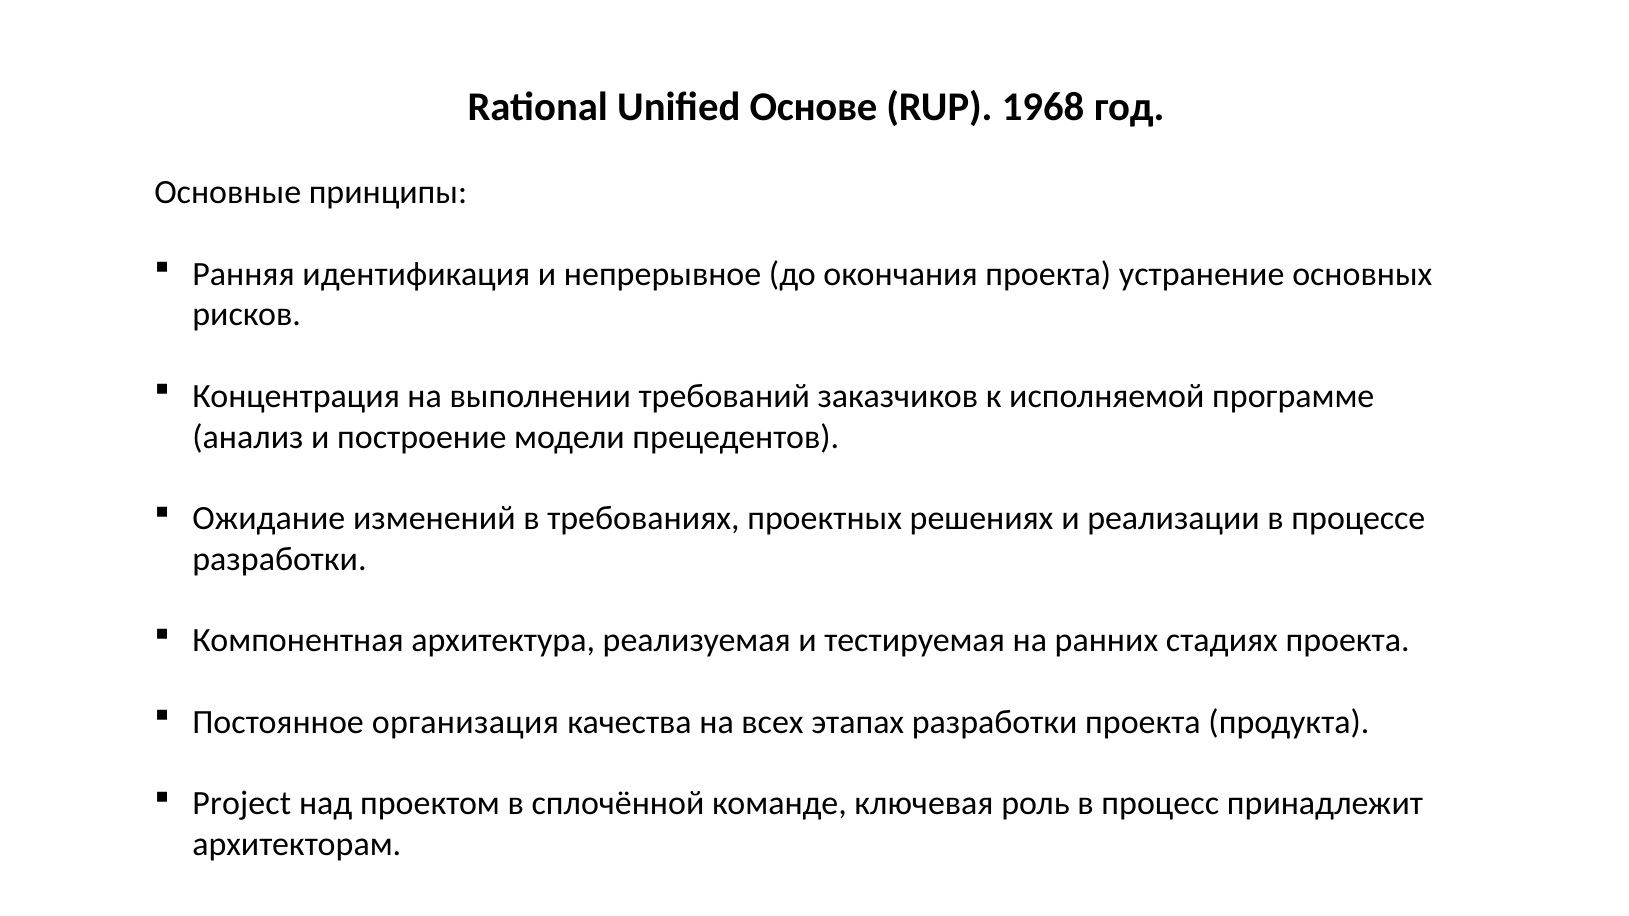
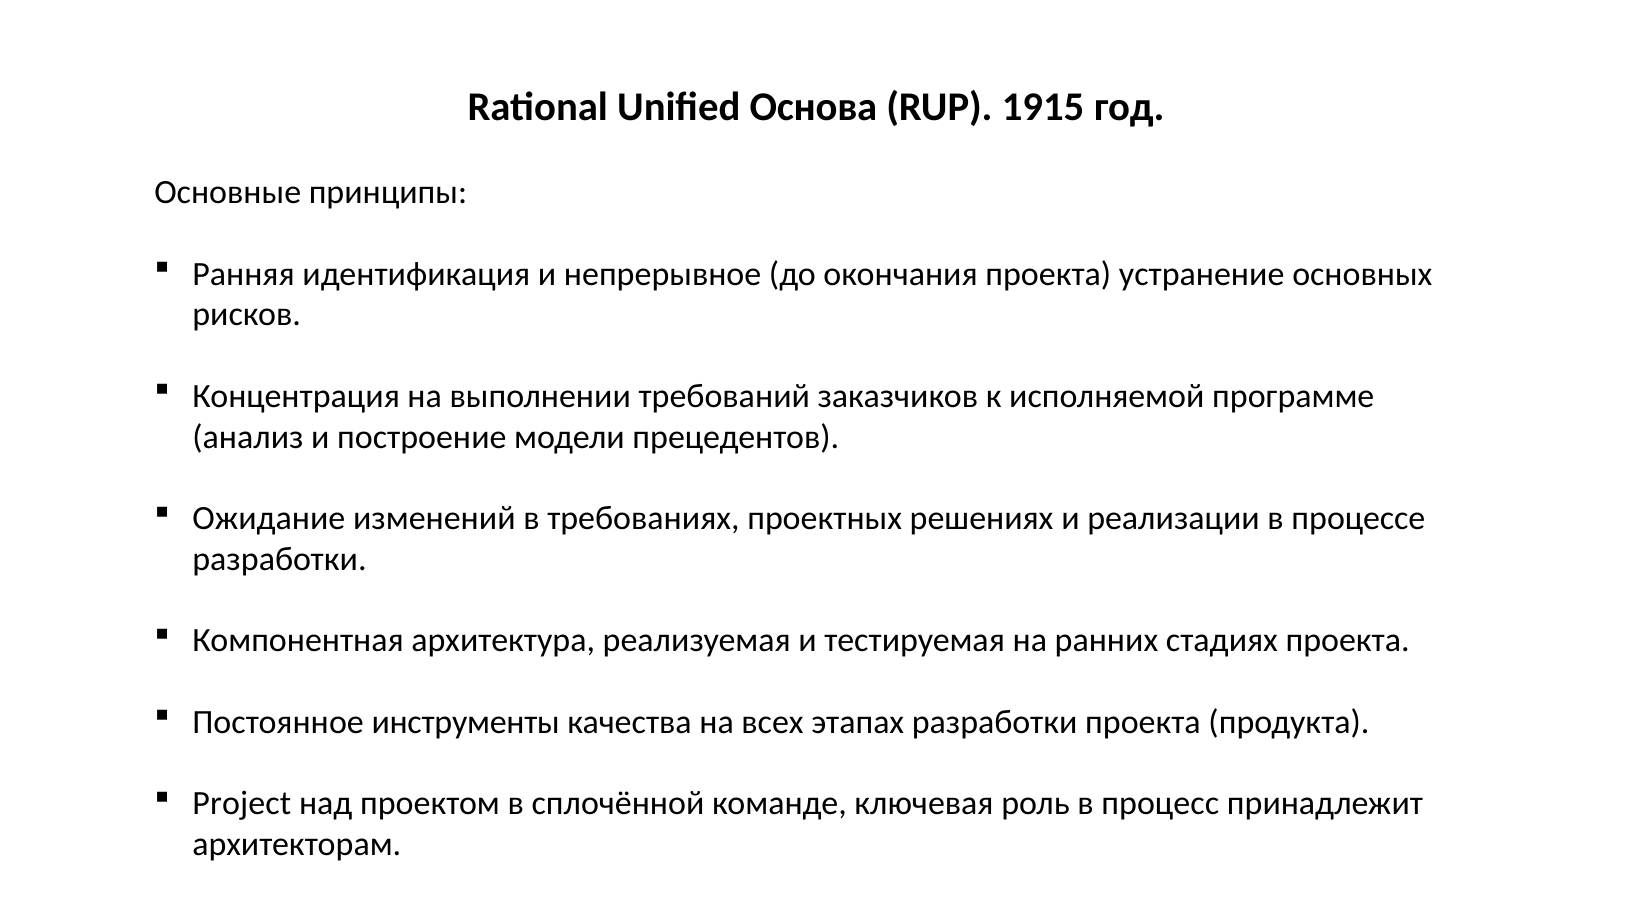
Основе: Основе -> Основа (813, 108)
1968: 1968 -> 1915 (1043, 108)
организация: организация -> инструменты (466, 722)
